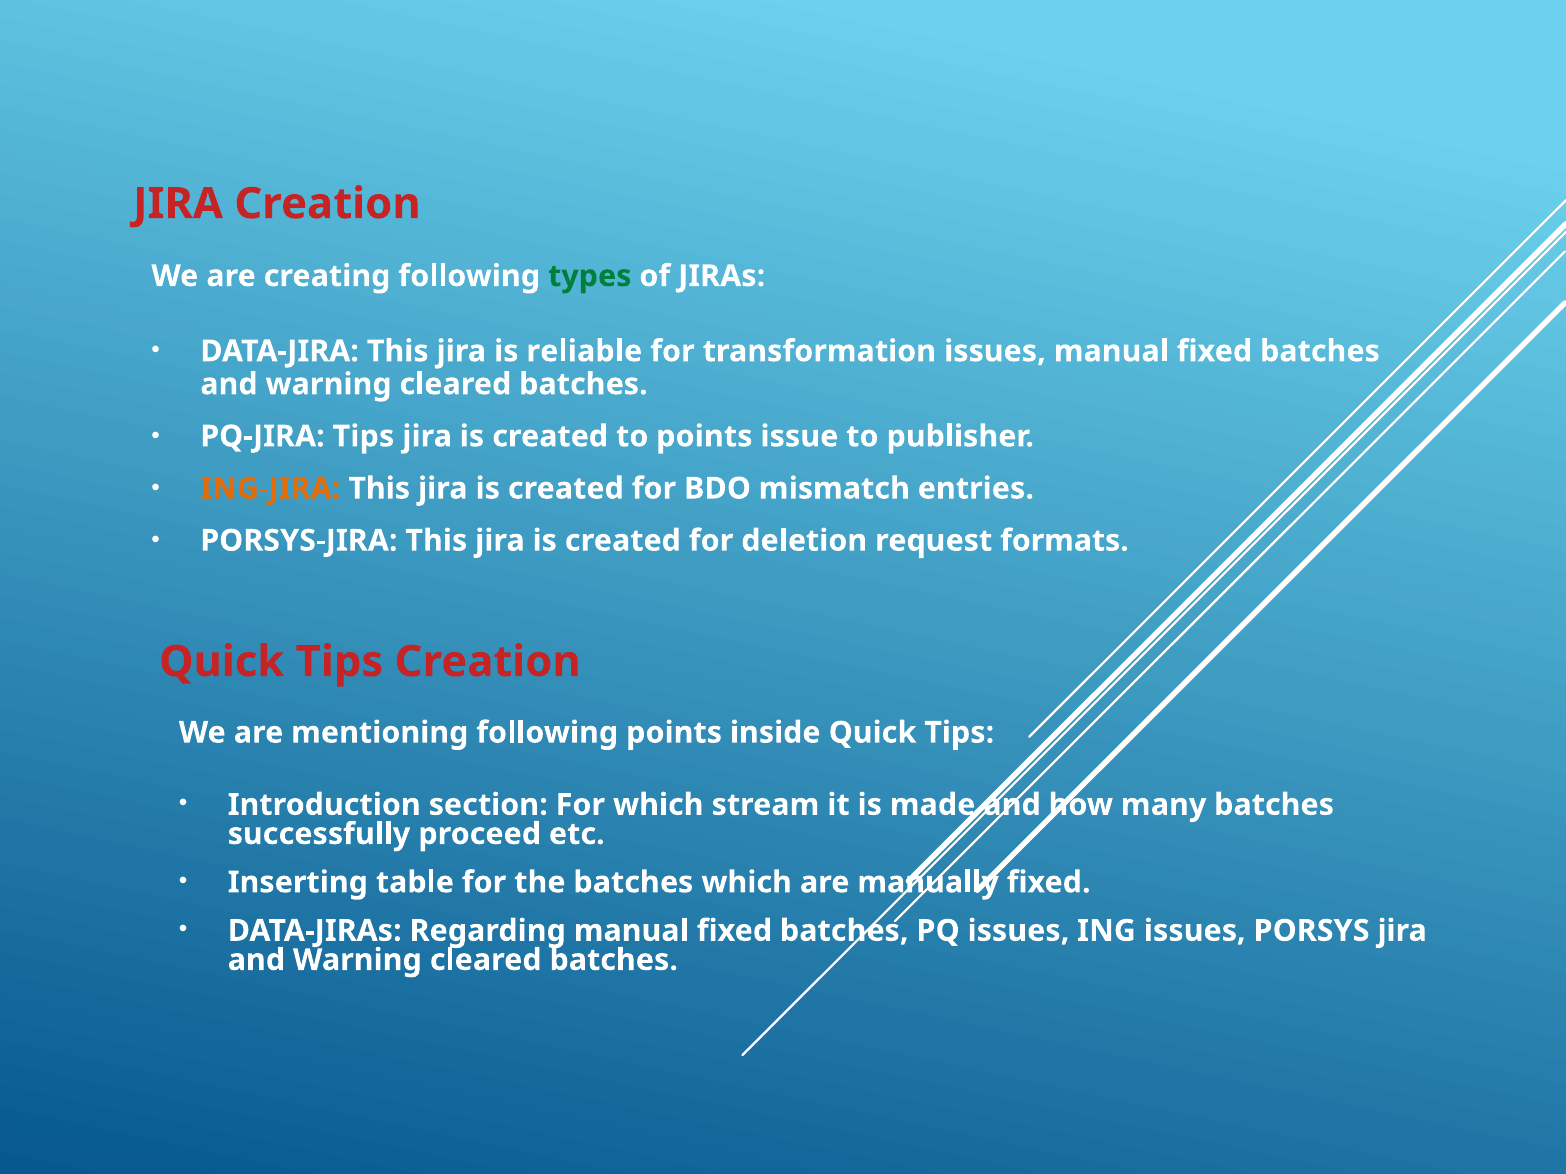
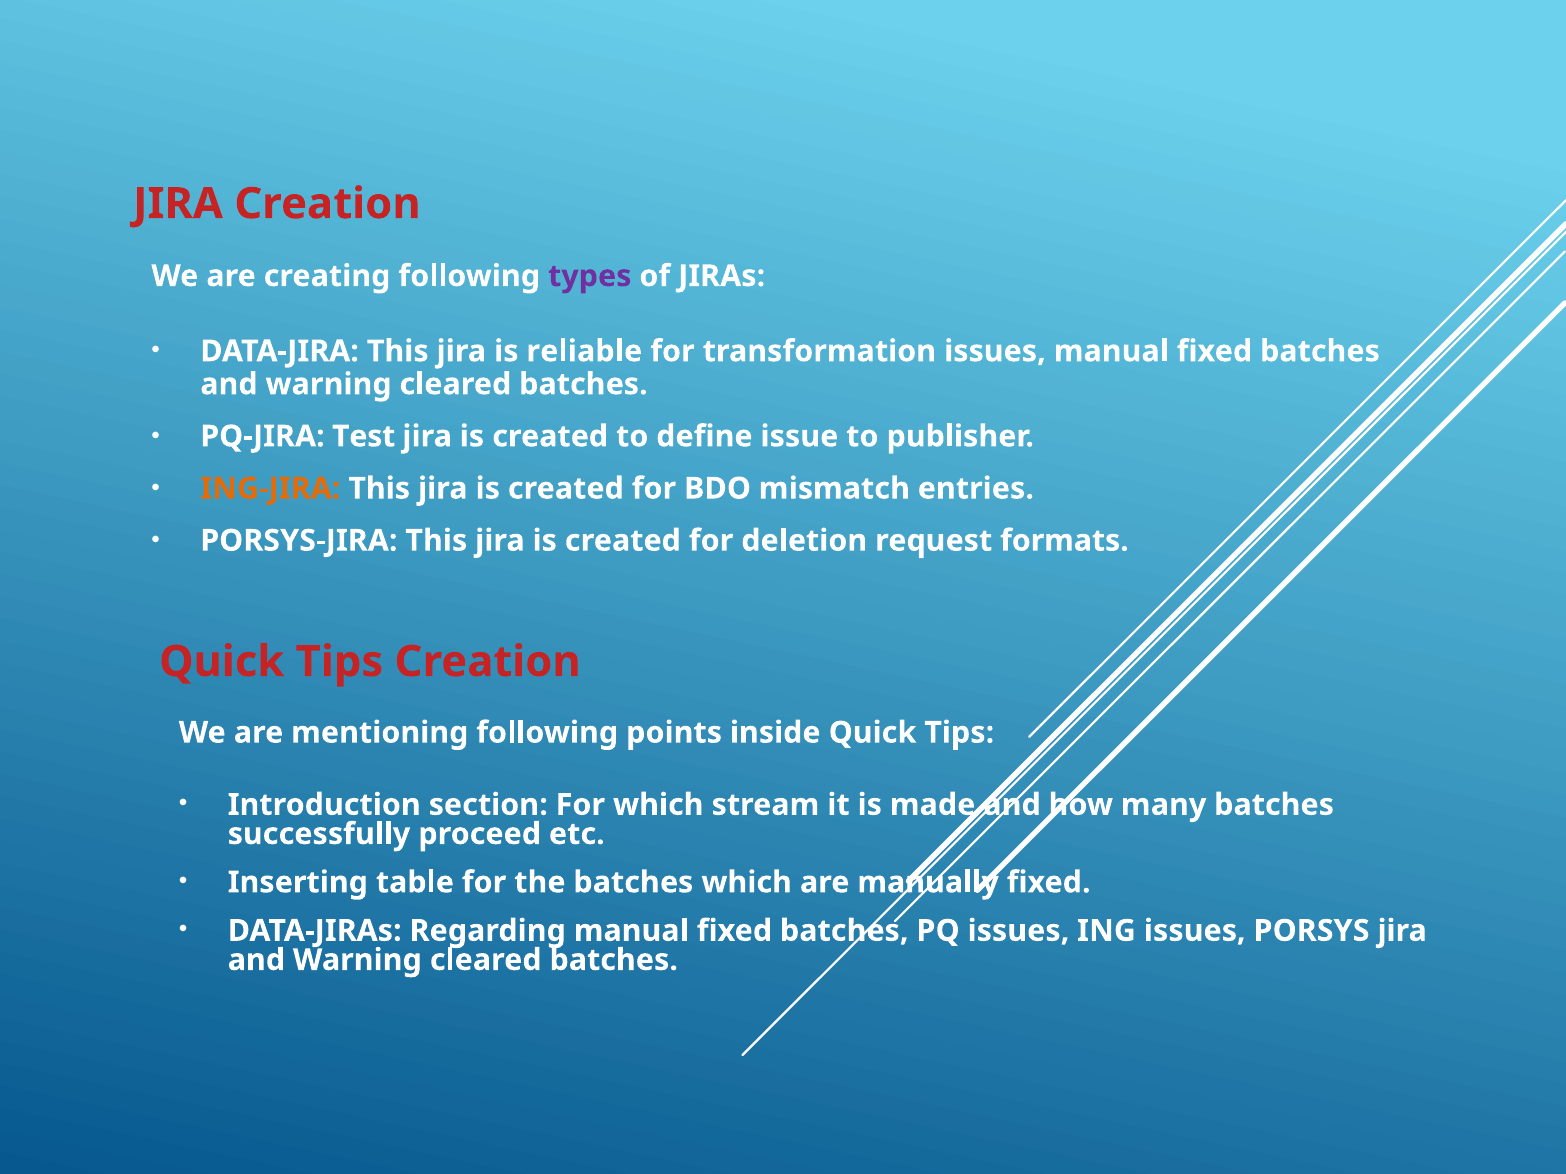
types colour: green -> purple (590, 276)
PQ-JIRA Tips: Tips -> Test (364, 437)
to points: points -> define (704, 437)
